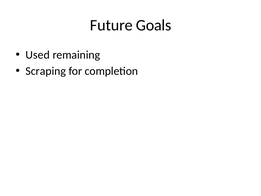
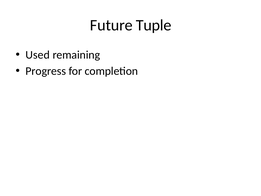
Goals: Goals -> Tuple (154, 25)
Scraping: Scraping -> Progress (46, 71)
